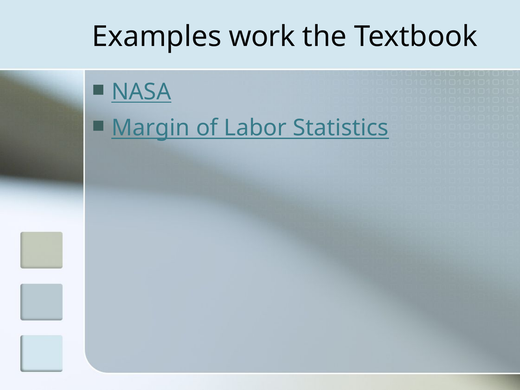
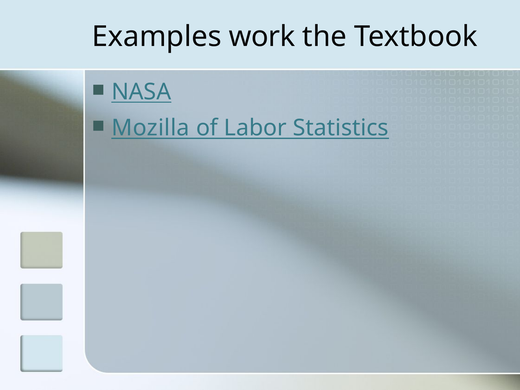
Margin: Margin -> Mozilla (151, 128)
